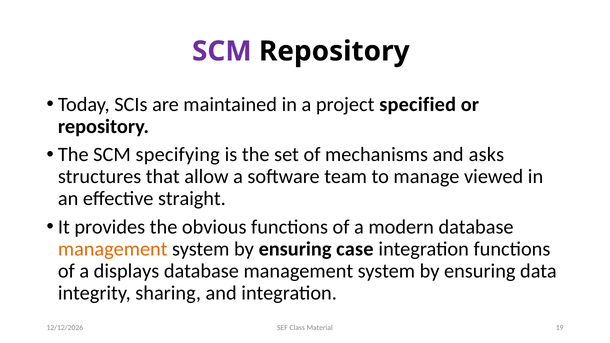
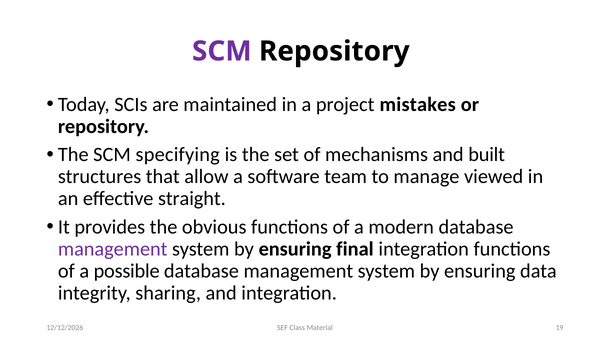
specified: specified -> mistakes (418, 104)
asks: asks -> built (487, 155)
management colour: orange -> purple (113, 249)
case: case -> final (355, 249)
displays: displays -> possible (127, 271)
